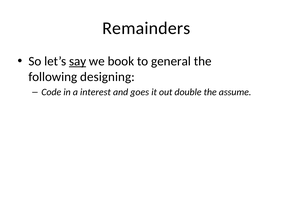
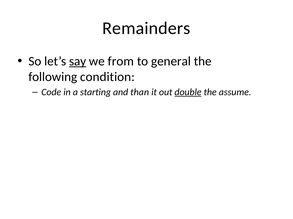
book: book -> from (121, 61)
designing: designing -> condition (107, 77)
interest: interest -> starting (95, 92)
goes: goes -> than (140, 92)
double underline: none -> present (188, 92)
